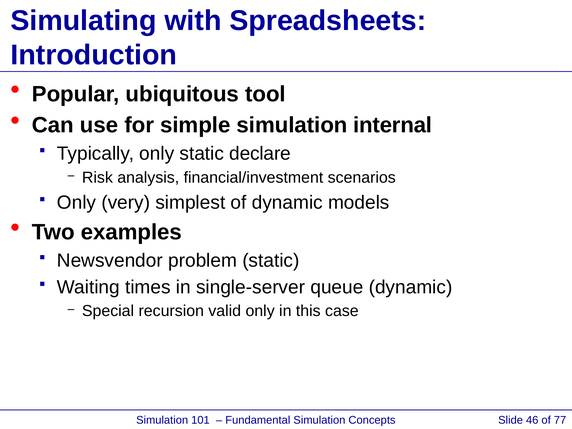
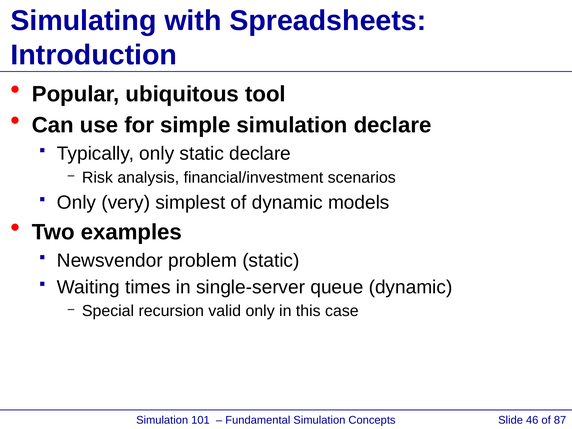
simulation internal: internal -> declare (393, 125)
77: 77 -> 87 (560, 420)
